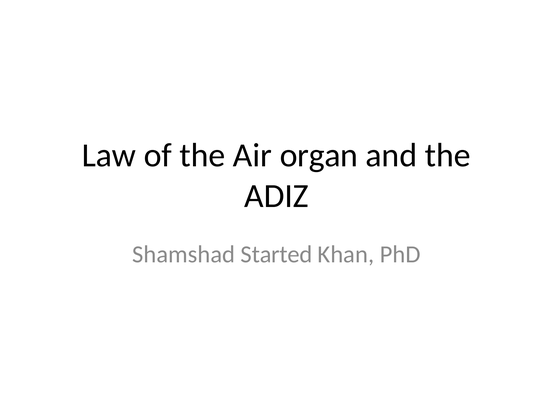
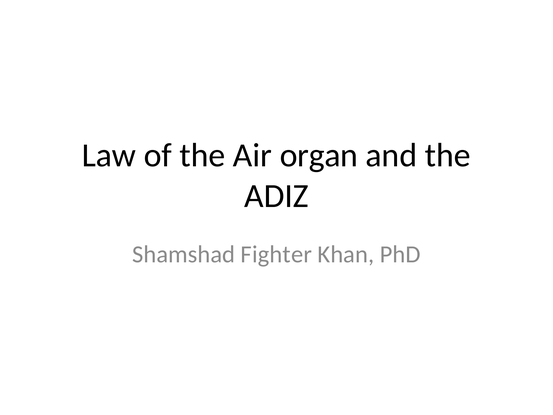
Started: Started -> Fighter (276, 254)
